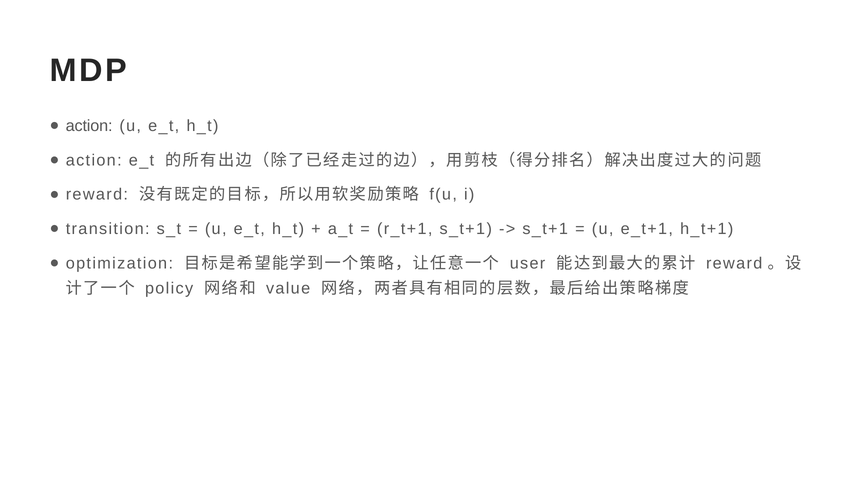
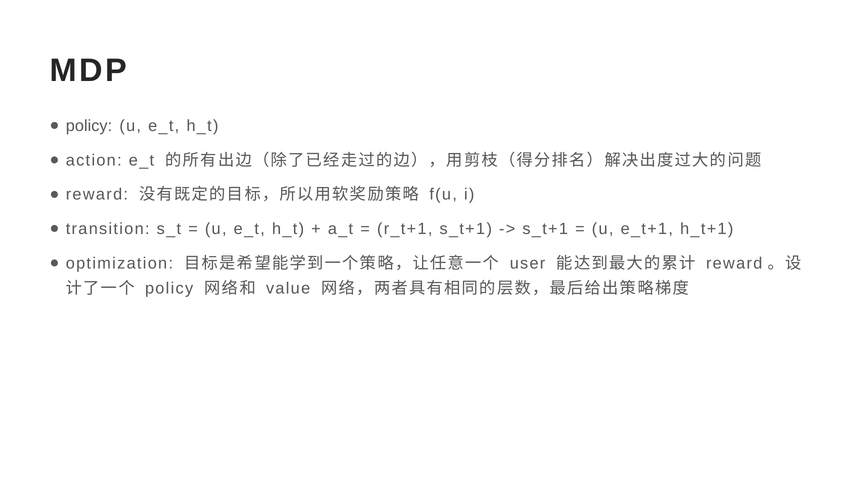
action: action -> policy (89, 126)
